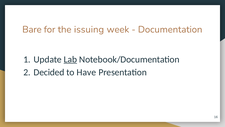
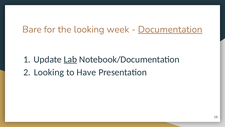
the issuing: issuing -> looking (89, 29)
Documentation underline: none -> present (170, 29)
Decided: Decided -> Looking (49, 72)
